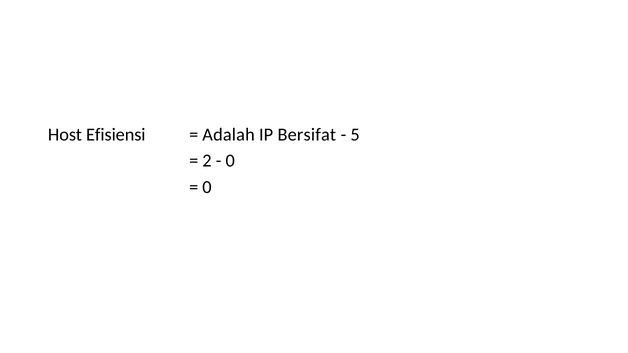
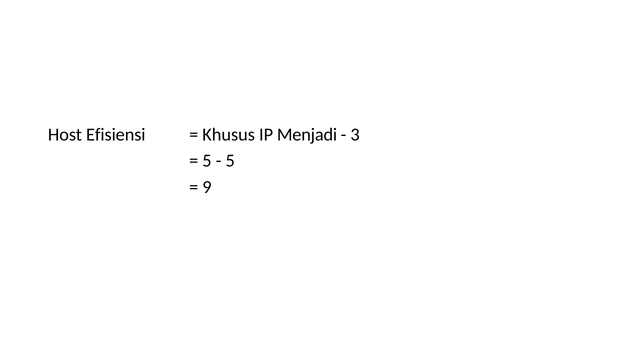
Adalah: Adalah -> Khusus (229, 135)
Bersifat: Bersifat -> Menjadi (307, 135)
5: 5 -> 3 (355, 135)
2: 2 -> 5 (207, 161)
0: 0 -> 5 (230, 161)
0: 0 -> 9 (207, 187)
